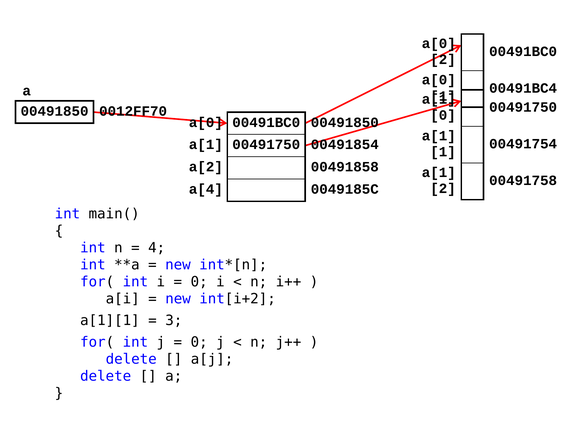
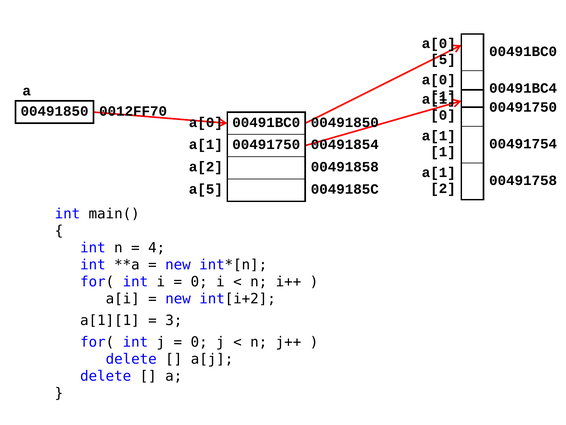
2: 2 -> 5 (443, 59)
a[4: a[4 -> a[5 (206, 189)
